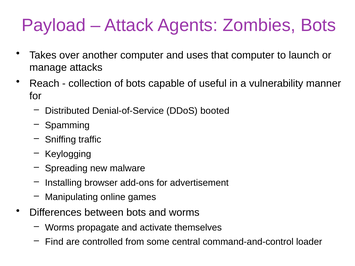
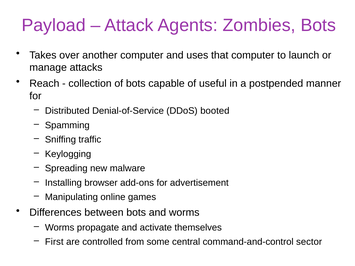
vulnerability: vulnerability -> postpended (276, 84)
Find: Find -> First (54, 242)
loader: loader -> sector (309, 242)
